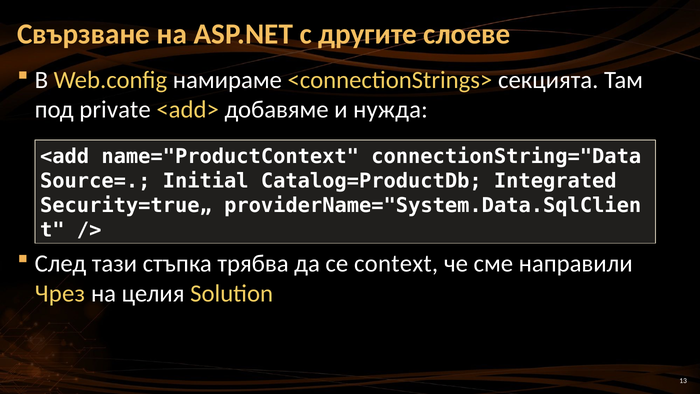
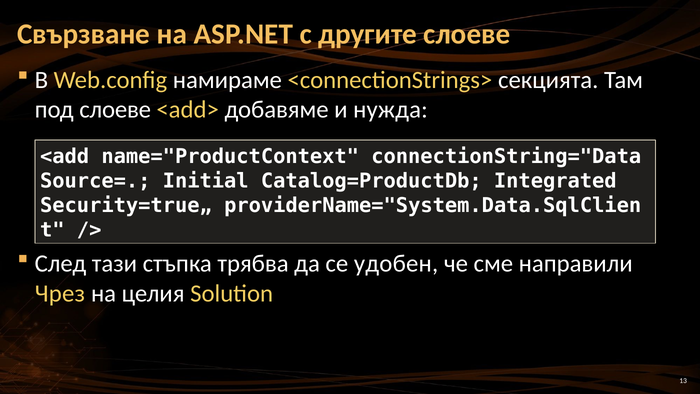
под private: private -> слоеве (115, 110)
context: context -> удобен (396, 264)
